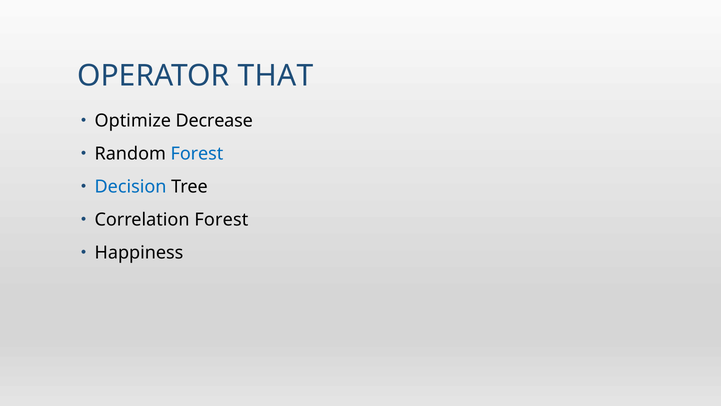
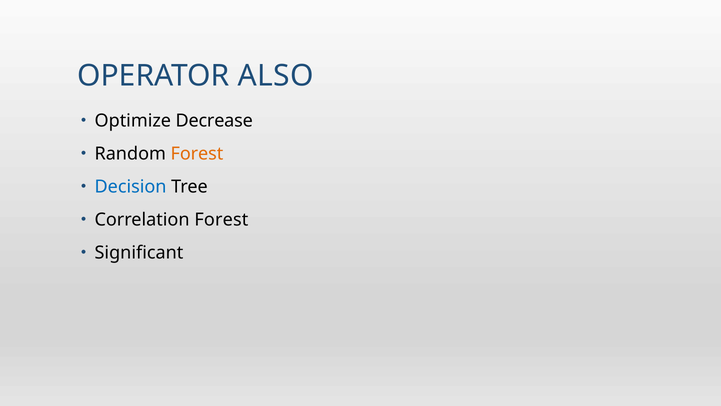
THAT: THAT -> ALSO (276, 76)
Forest colour: blue -> orange (197, 154)
Happiness: Happiness -> Significant (139, 252)
